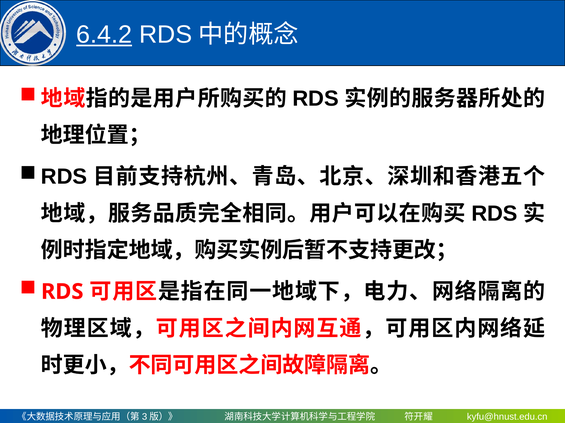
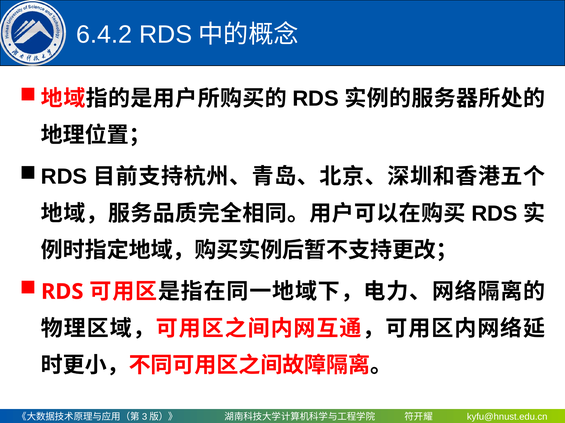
6.4.2 underline: present -> none (104, 35)
